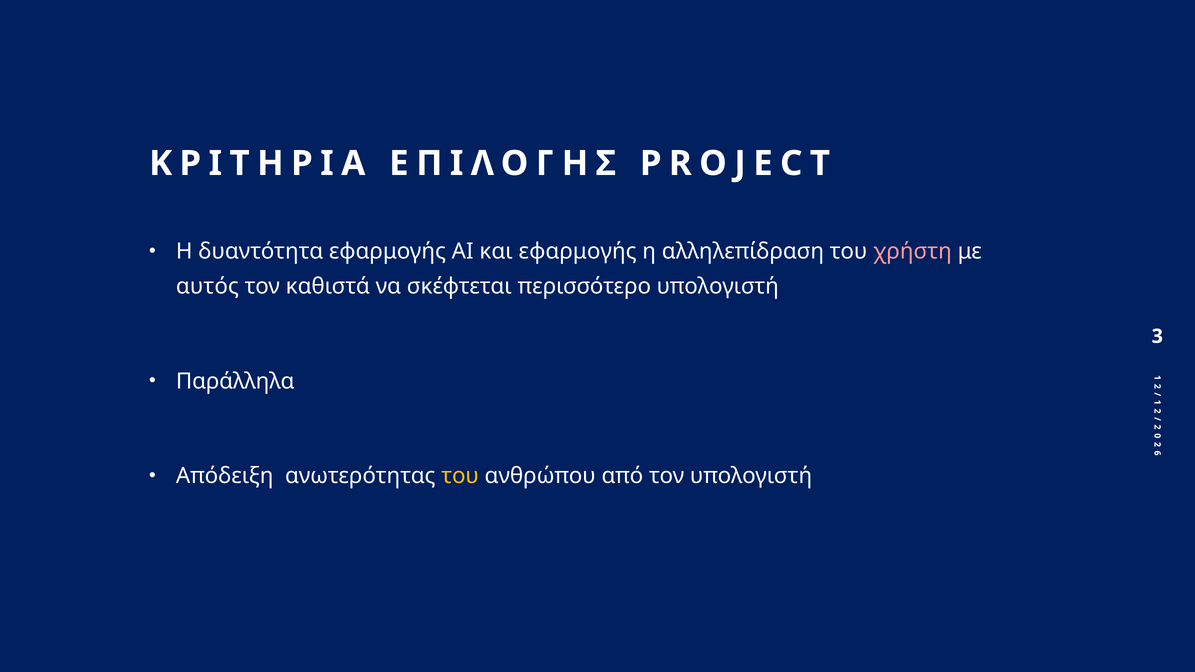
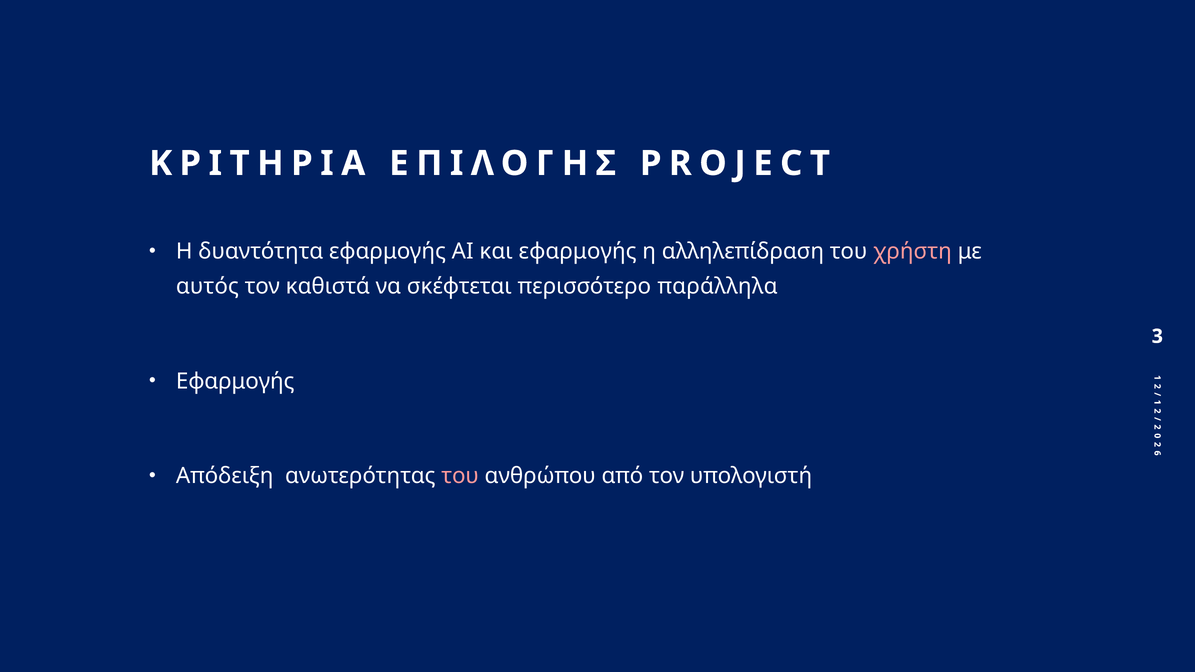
περισσότερο υπολογιστή: υπολογιστή -> παράλληλα (718, 287)
Παράλληλα: Παράλληλα -> Εφαρμογής (235, 381)
του colour: yellow -> pink (460, 476)
